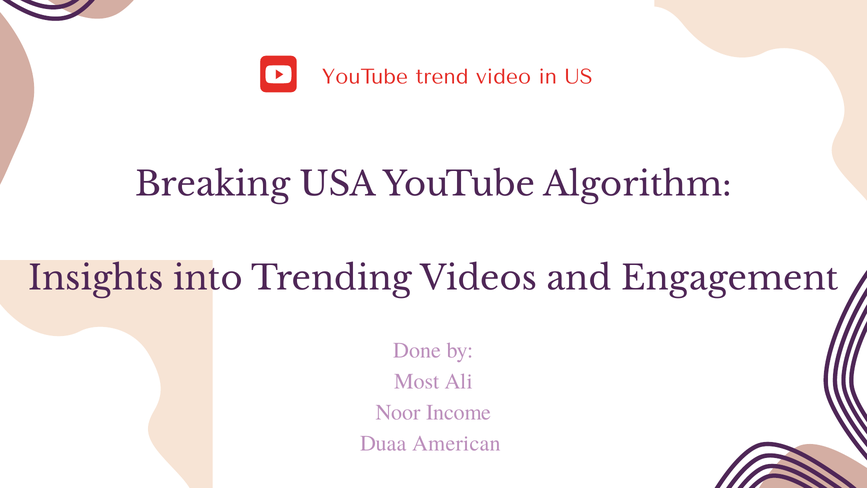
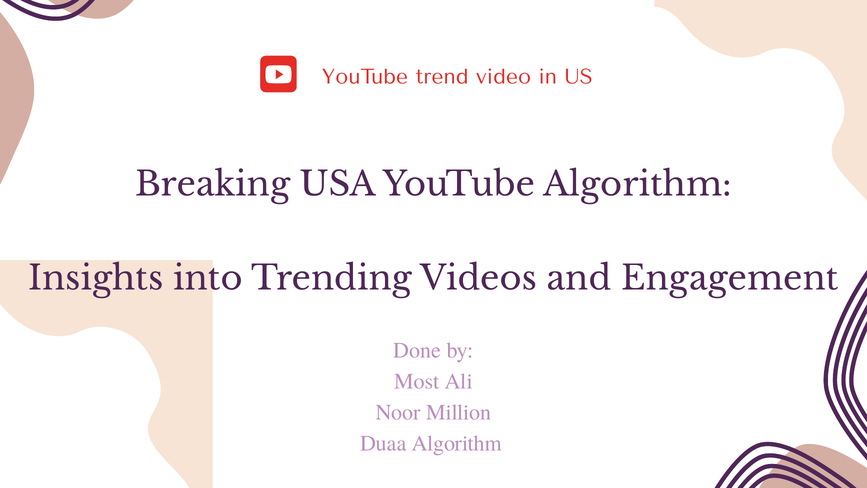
Income: Income -> Million (459, 412)
Duaa American: American -> Algorithm (457, 443)
